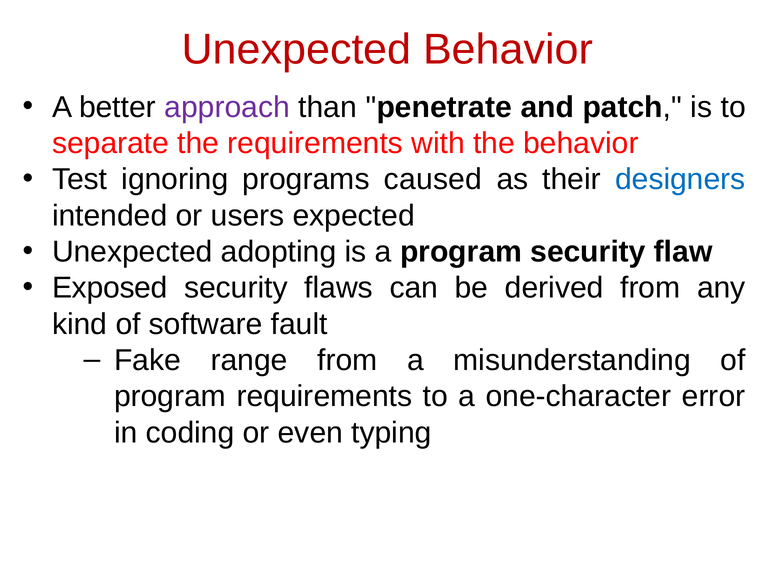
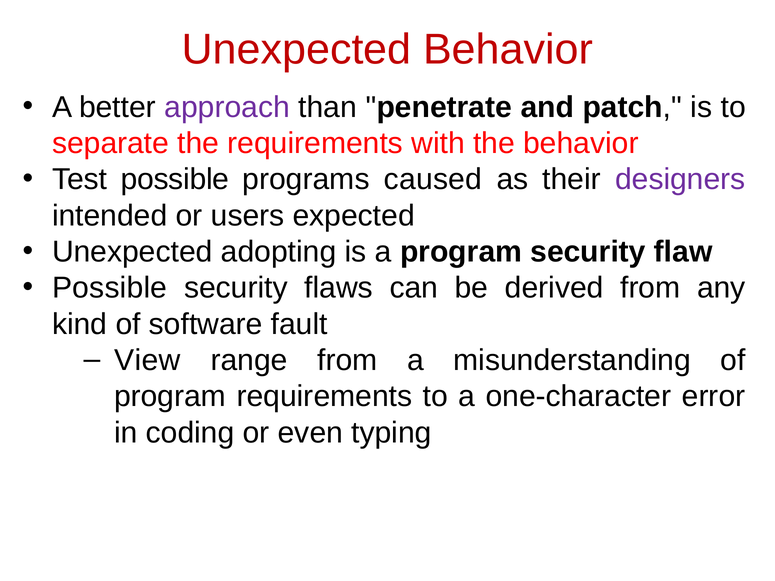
Test ignoring: ignoring -> possible (175, 180)
designers colour: blue -> purple (680, 180)
Exposed: Exposed -> Possible (110, 288)
Fake: Fake -> View (147, 360)
